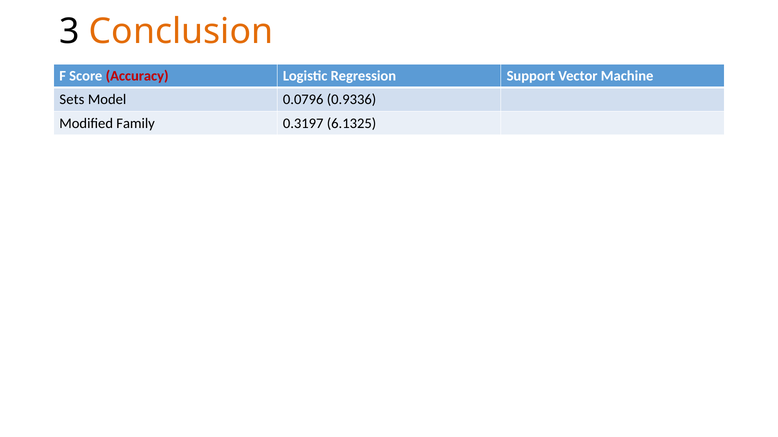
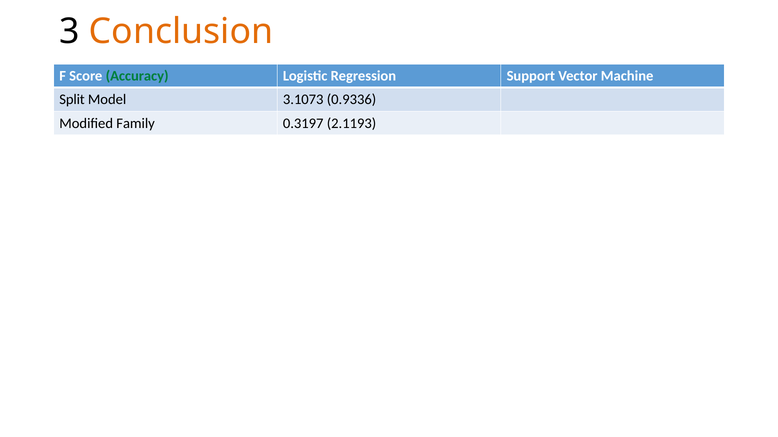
Accuracy colour: red -> green (137, 76)
Sets: Sets -> Split (72, 100)
0.0796: 0.0796 -> 3.1073 (303, 100)
6.1325: 6.1325 -> 2.1193 (351, 123)
